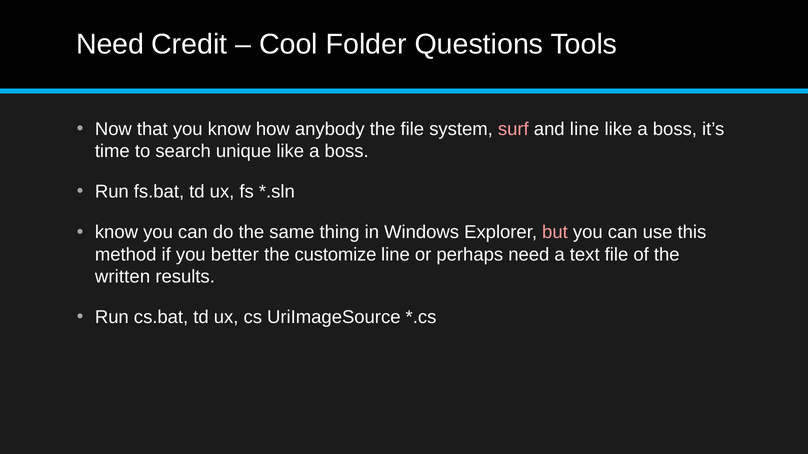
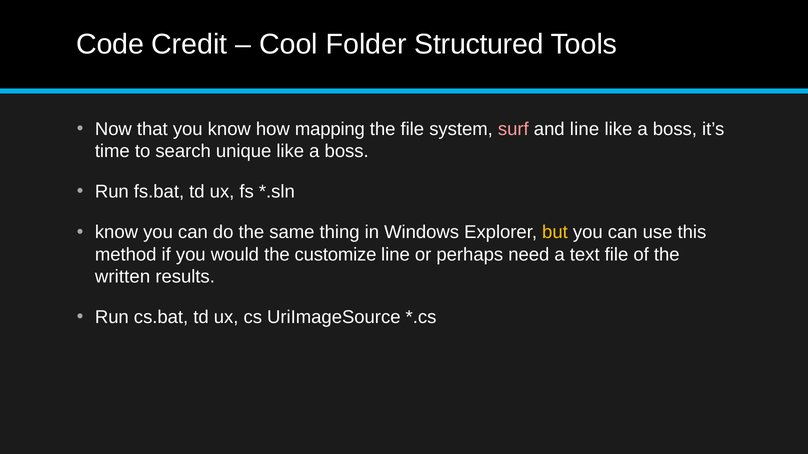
Need: Need -> Code (110, 45)
Questions: Questions -> Structured (479, 45)
anybody: anybody -> mapping (330, 129)
but colour: pink -> yellow (555, 233)
better: better -> would (235, 255)
